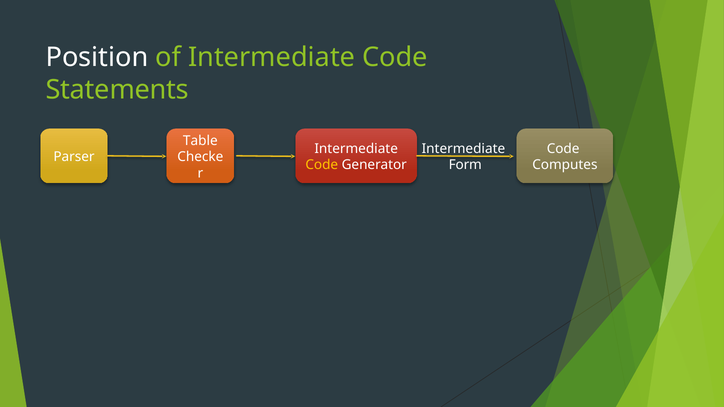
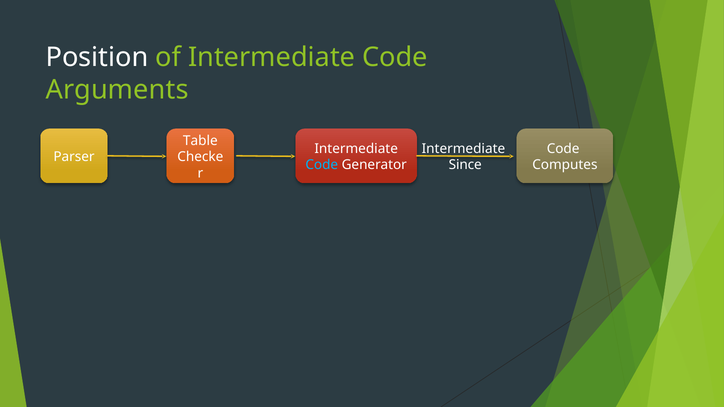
Statements: Statements -> Arguments (117, 90)
Code colour: yellow -> light blue (322, 165)
Form: Form -> Since (465, 165)
